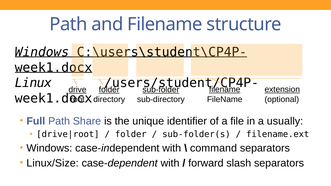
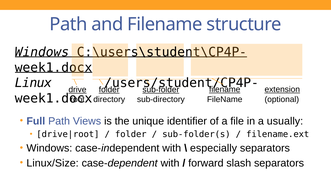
Share: Share -> Views (87, 121)
command: command -> especially (214, 148)
